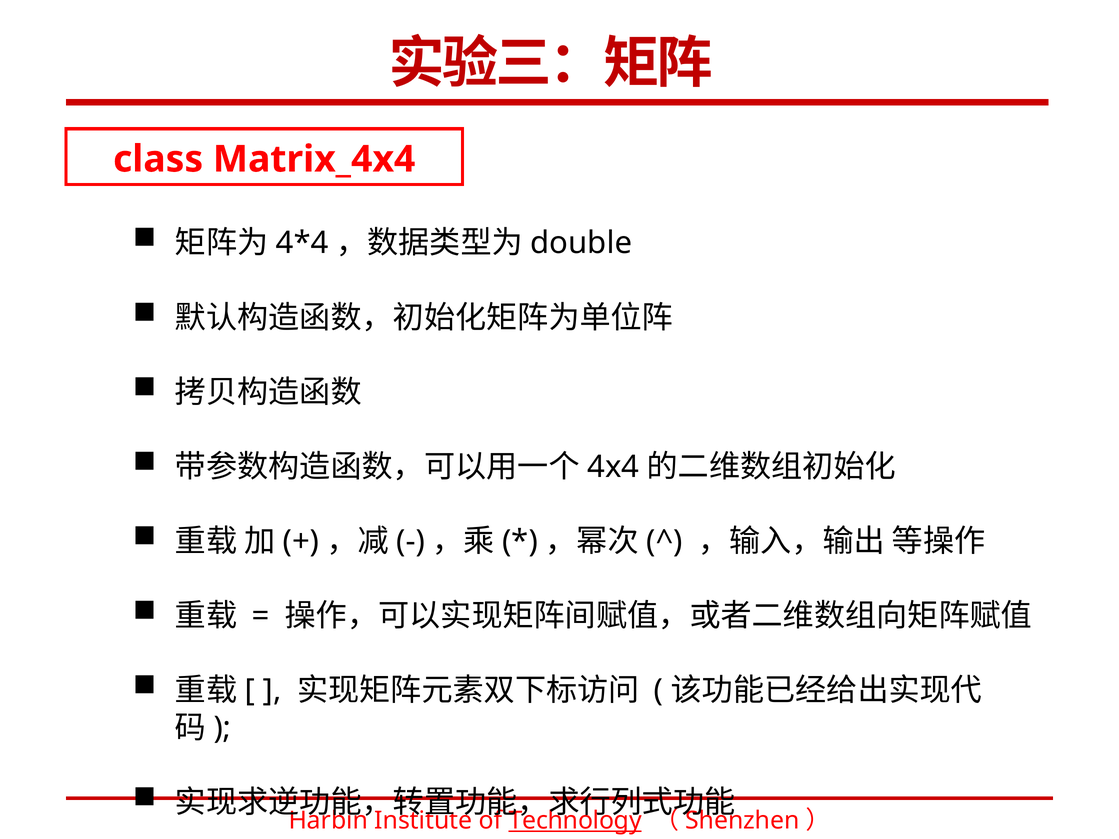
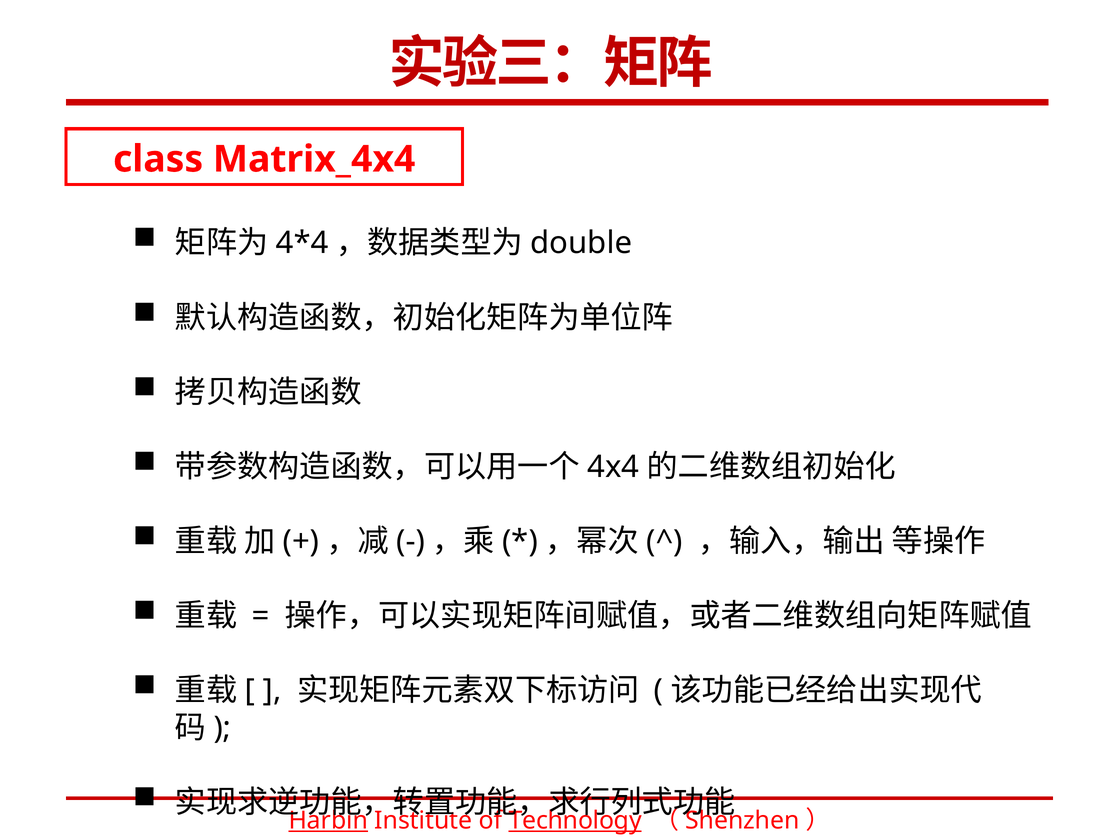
Harbin underline: none -> present (328, 821)
